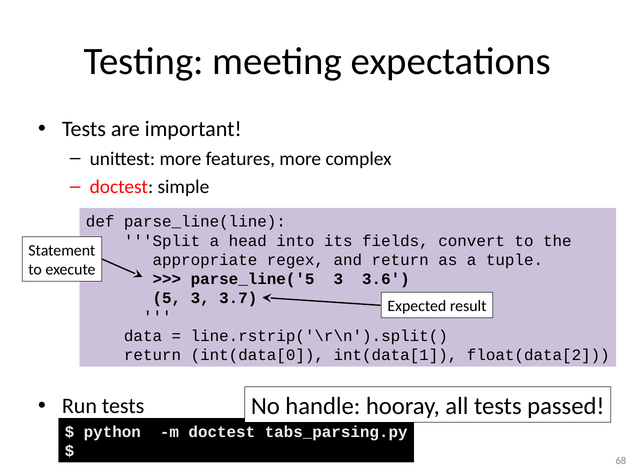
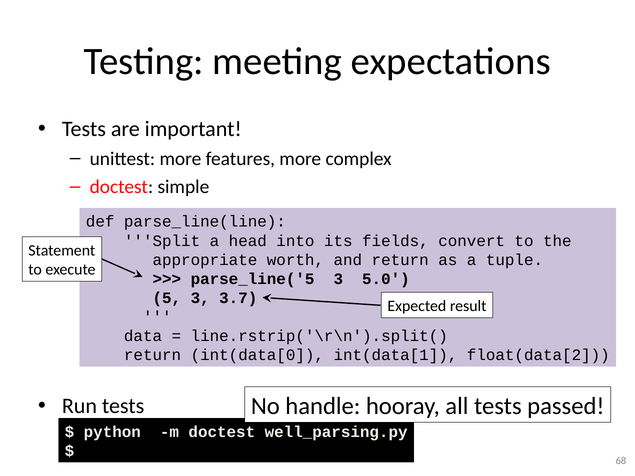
regex: regex -> worth (295, 260)
3.6: 3.6 -> 5.0 (386, 279)
tabs_parsing.py: tabs_parsing.py -> well_parsing.py (336, 432)
